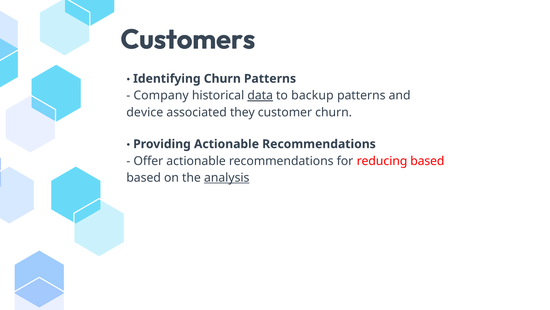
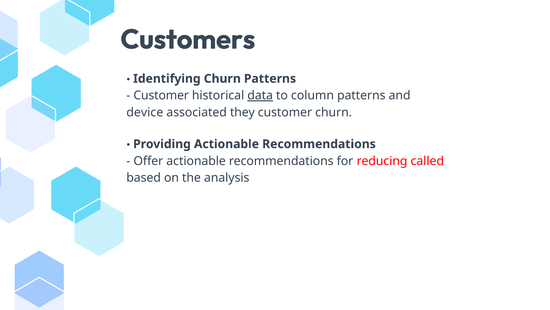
Company: Company -> Customer (161, 95)
backup: backup -> column (312, 95)
reducing based: based -> called (427, 161)
analysis underline: present -> none (227, 178)
